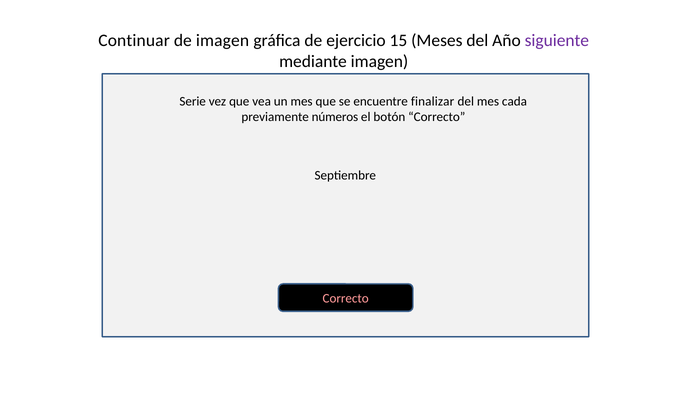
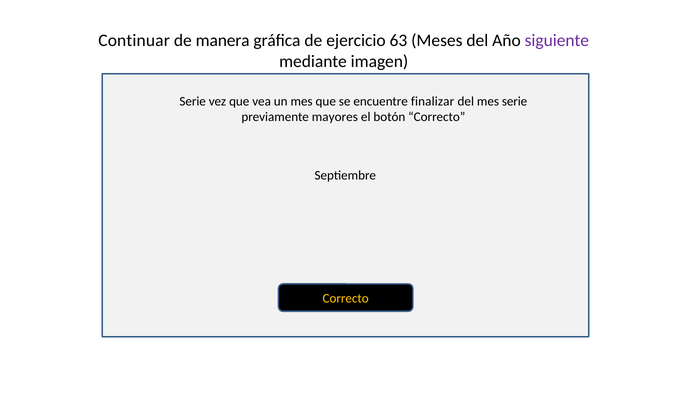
de imagen: imagen -> manera (223, 40)
15: 15 -> 63 (398, 40)
mes cada: cada -> serie (515, 101)
números: números -> mayores (335, 117)
Correcto colour: pink -> yellow (346, 299)
